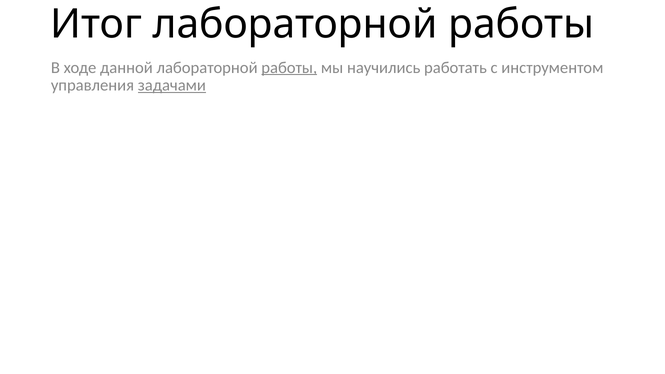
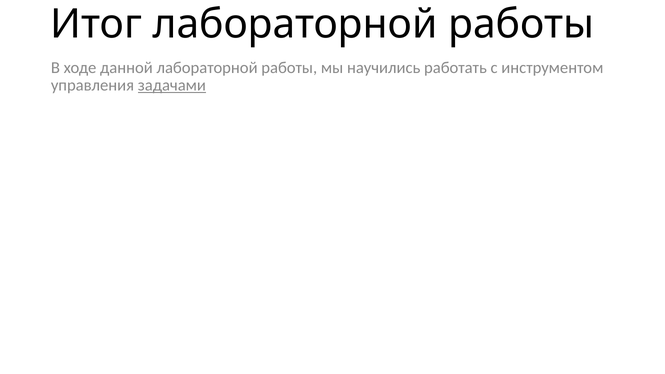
работы underline: present -> none (289, 68)
